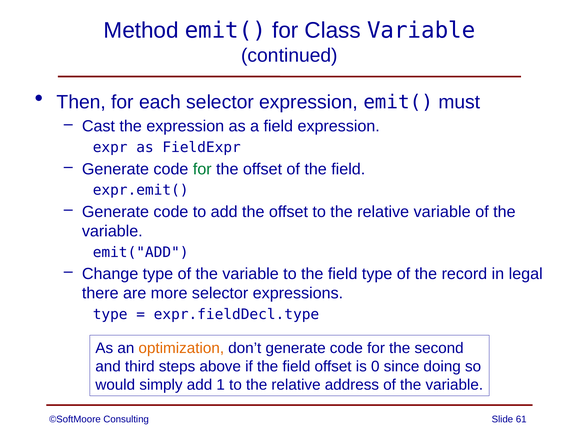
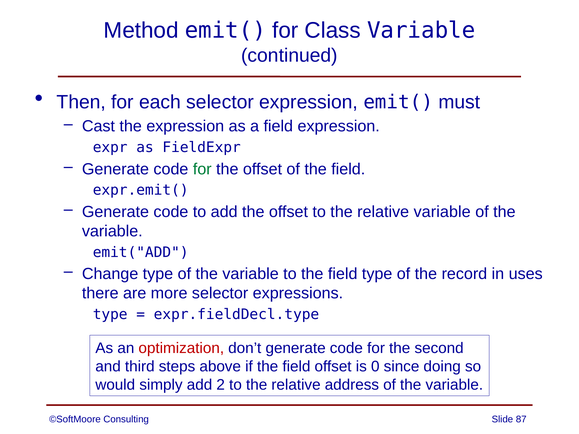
legal: legal -> uses (526, 274)
optimization colour: orange -> red (181, 348)
1: 1 -> 2 (221, 385)
61: 61 -> 87 (521, 419)
